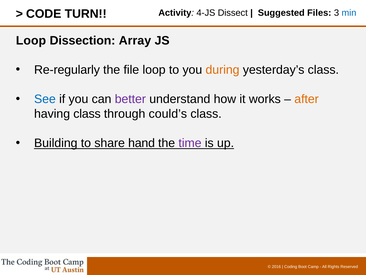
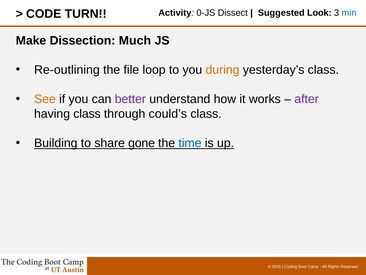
4-JS: 4-JS -> 0-JS (206, 13)
Files: Files -> Look (319, 13)
Loop: Loop -> Make (31, 40)
Array: Array -> Much (135, 40)
Re-regularly: Re-regularly -> Re-outlining (67, 70)
See colour: blue -> orange (45, 99)
after colour: orange -> purple (307, 99)
hand: hand -> gone (142, 143)
time colour: purple -> blue (190, 143)
